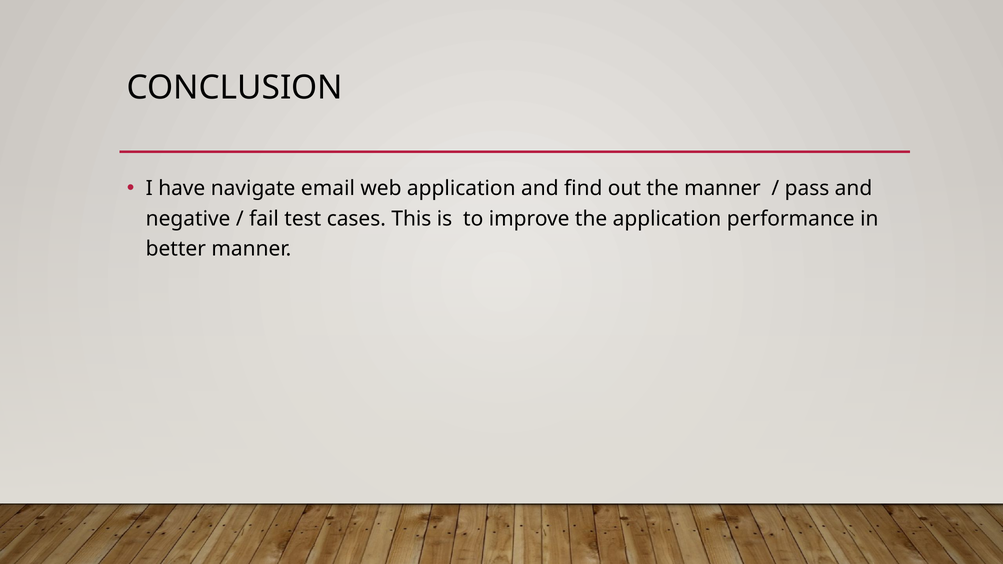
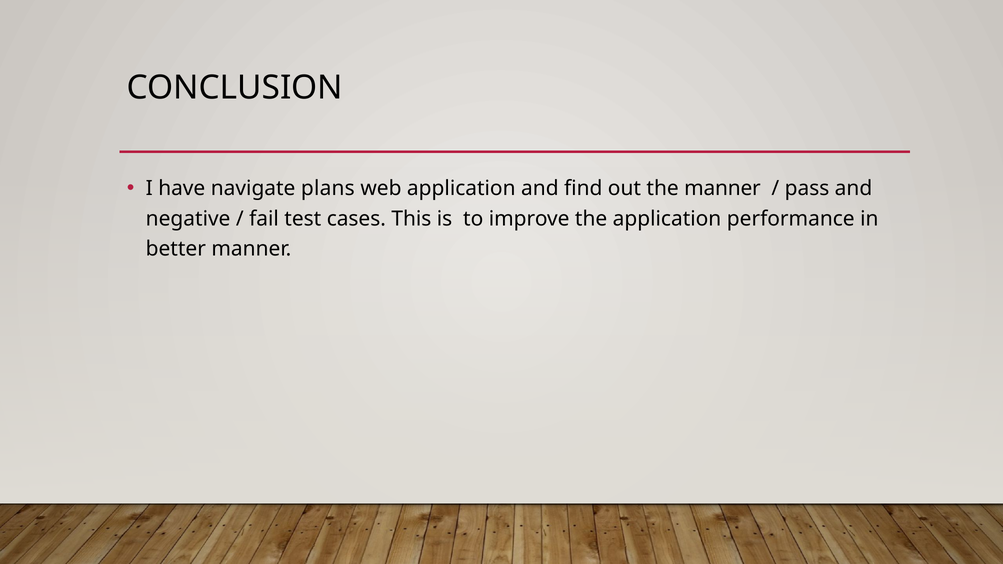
email: email -> plans (328, 189)
